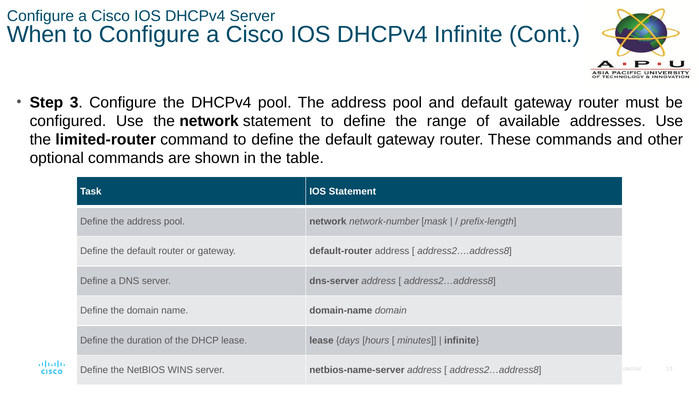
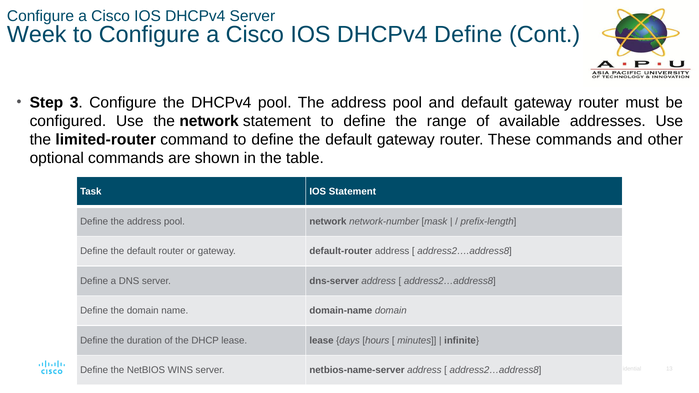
When: When -> Week (37, 34)
DHCPv4 Infinite: Infinite -> Define (468, 34)
